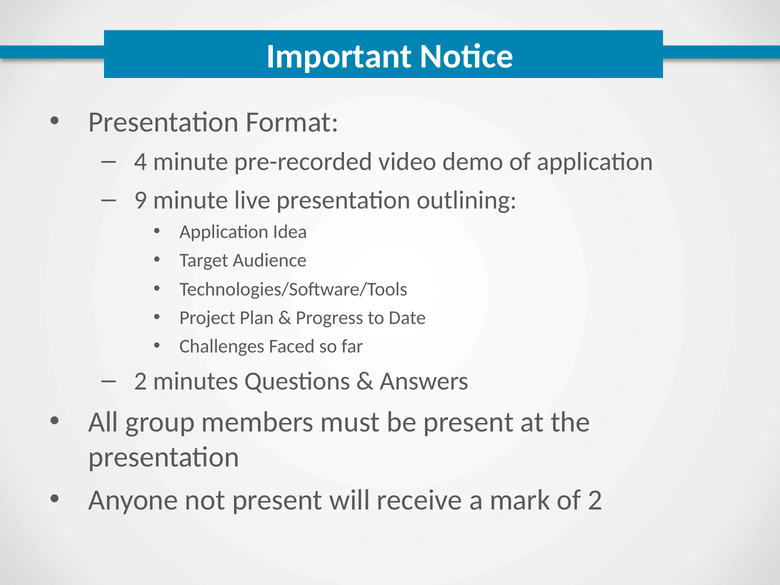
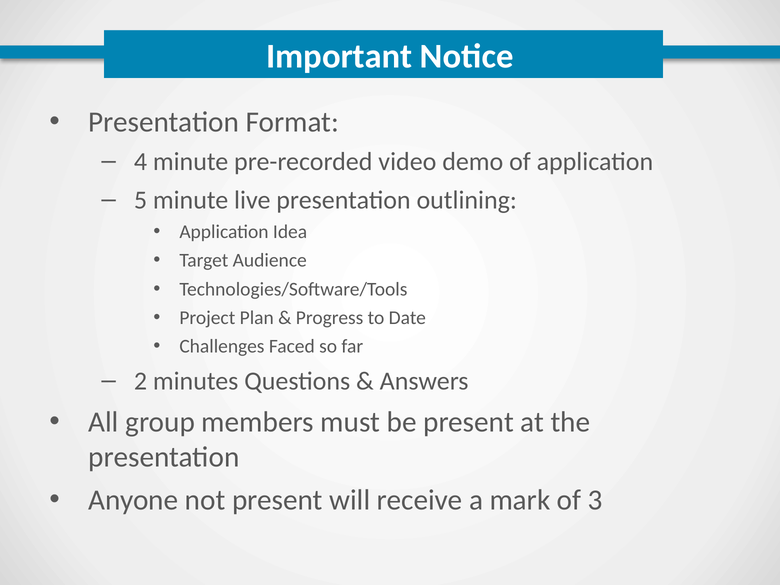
9: 9 -> 5 (140, 200)
of 2: 2 -> 3 (595, 500)
